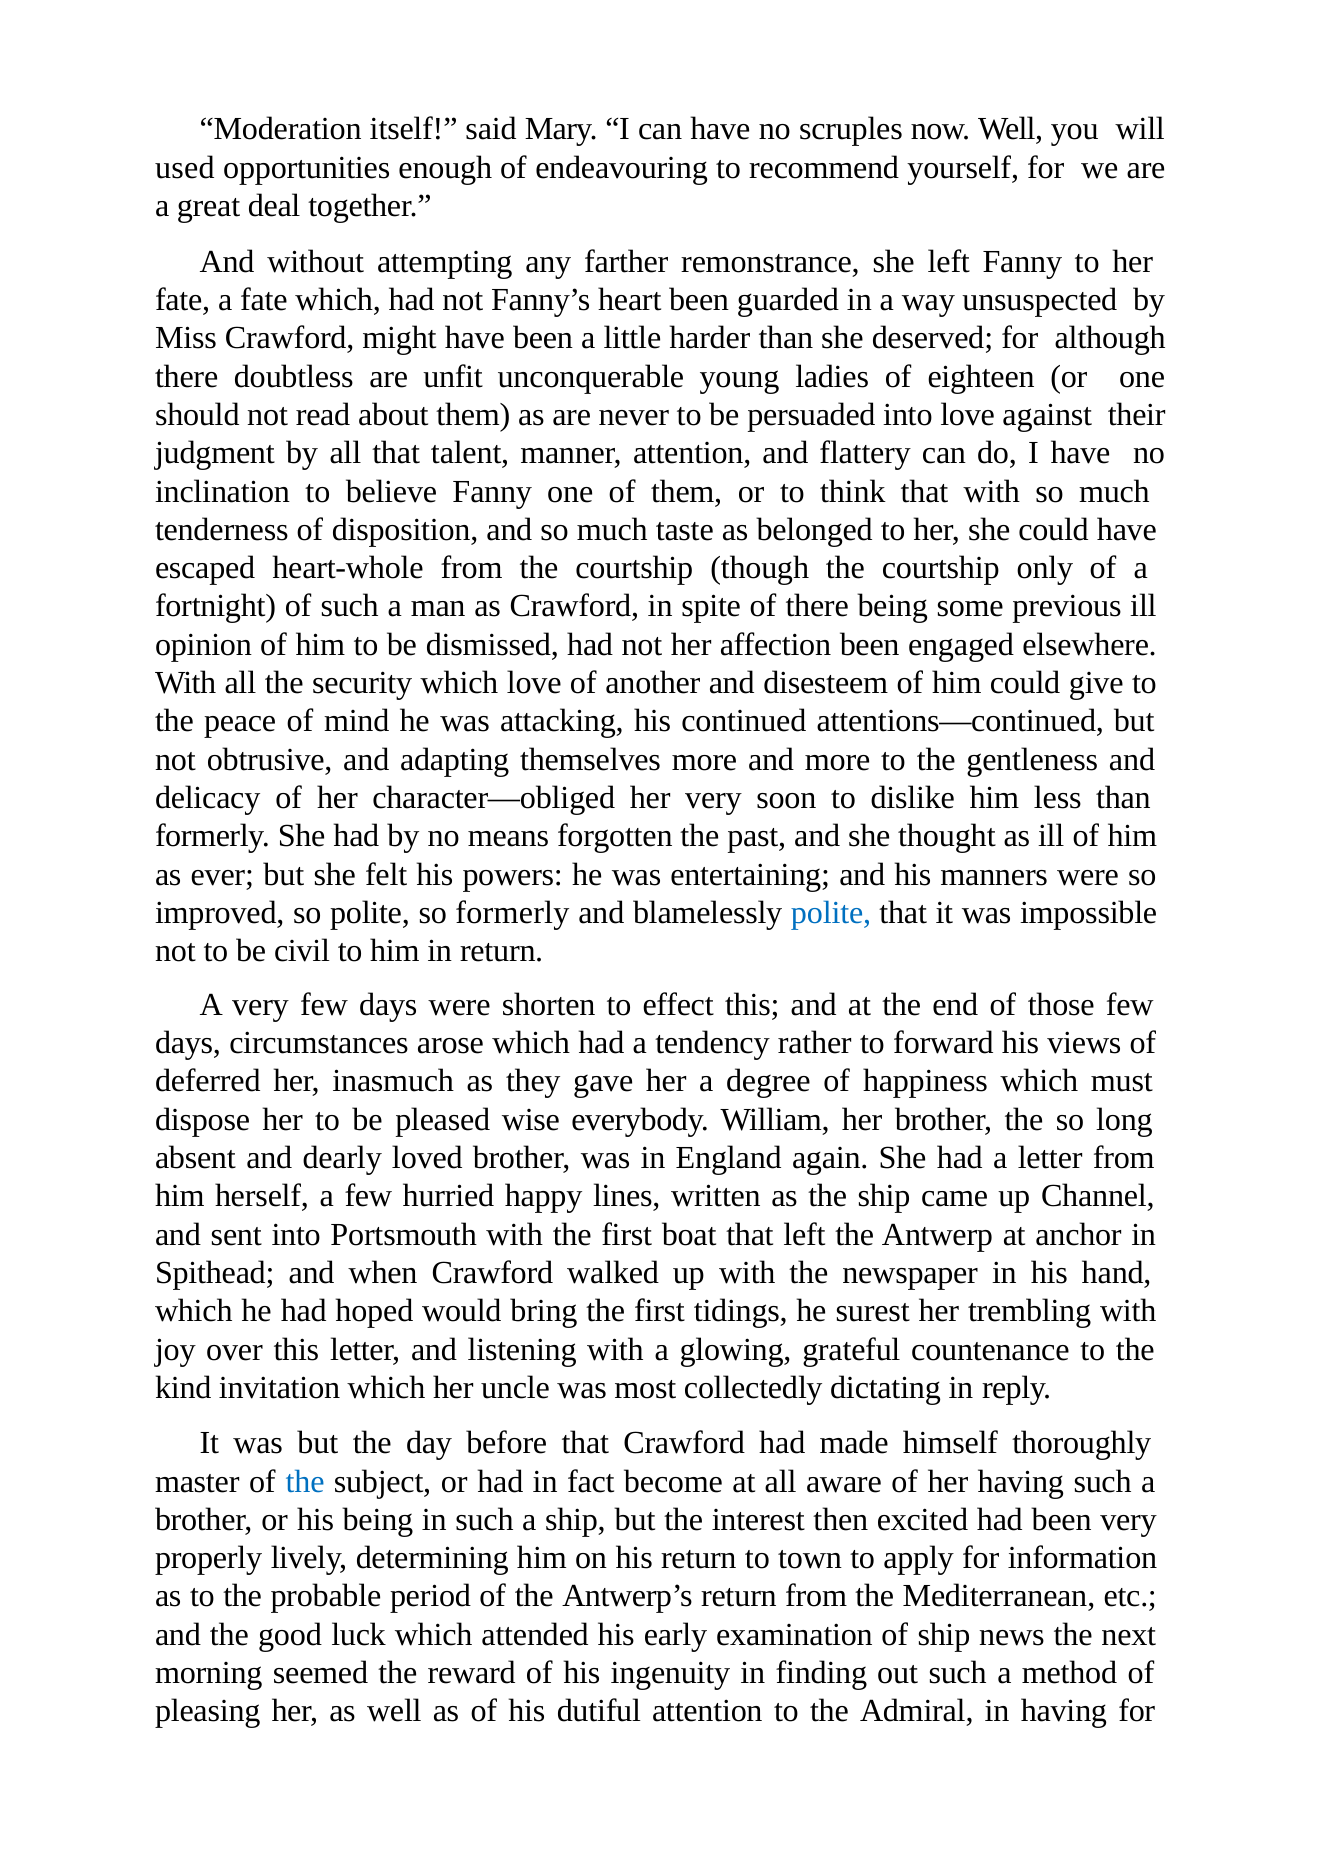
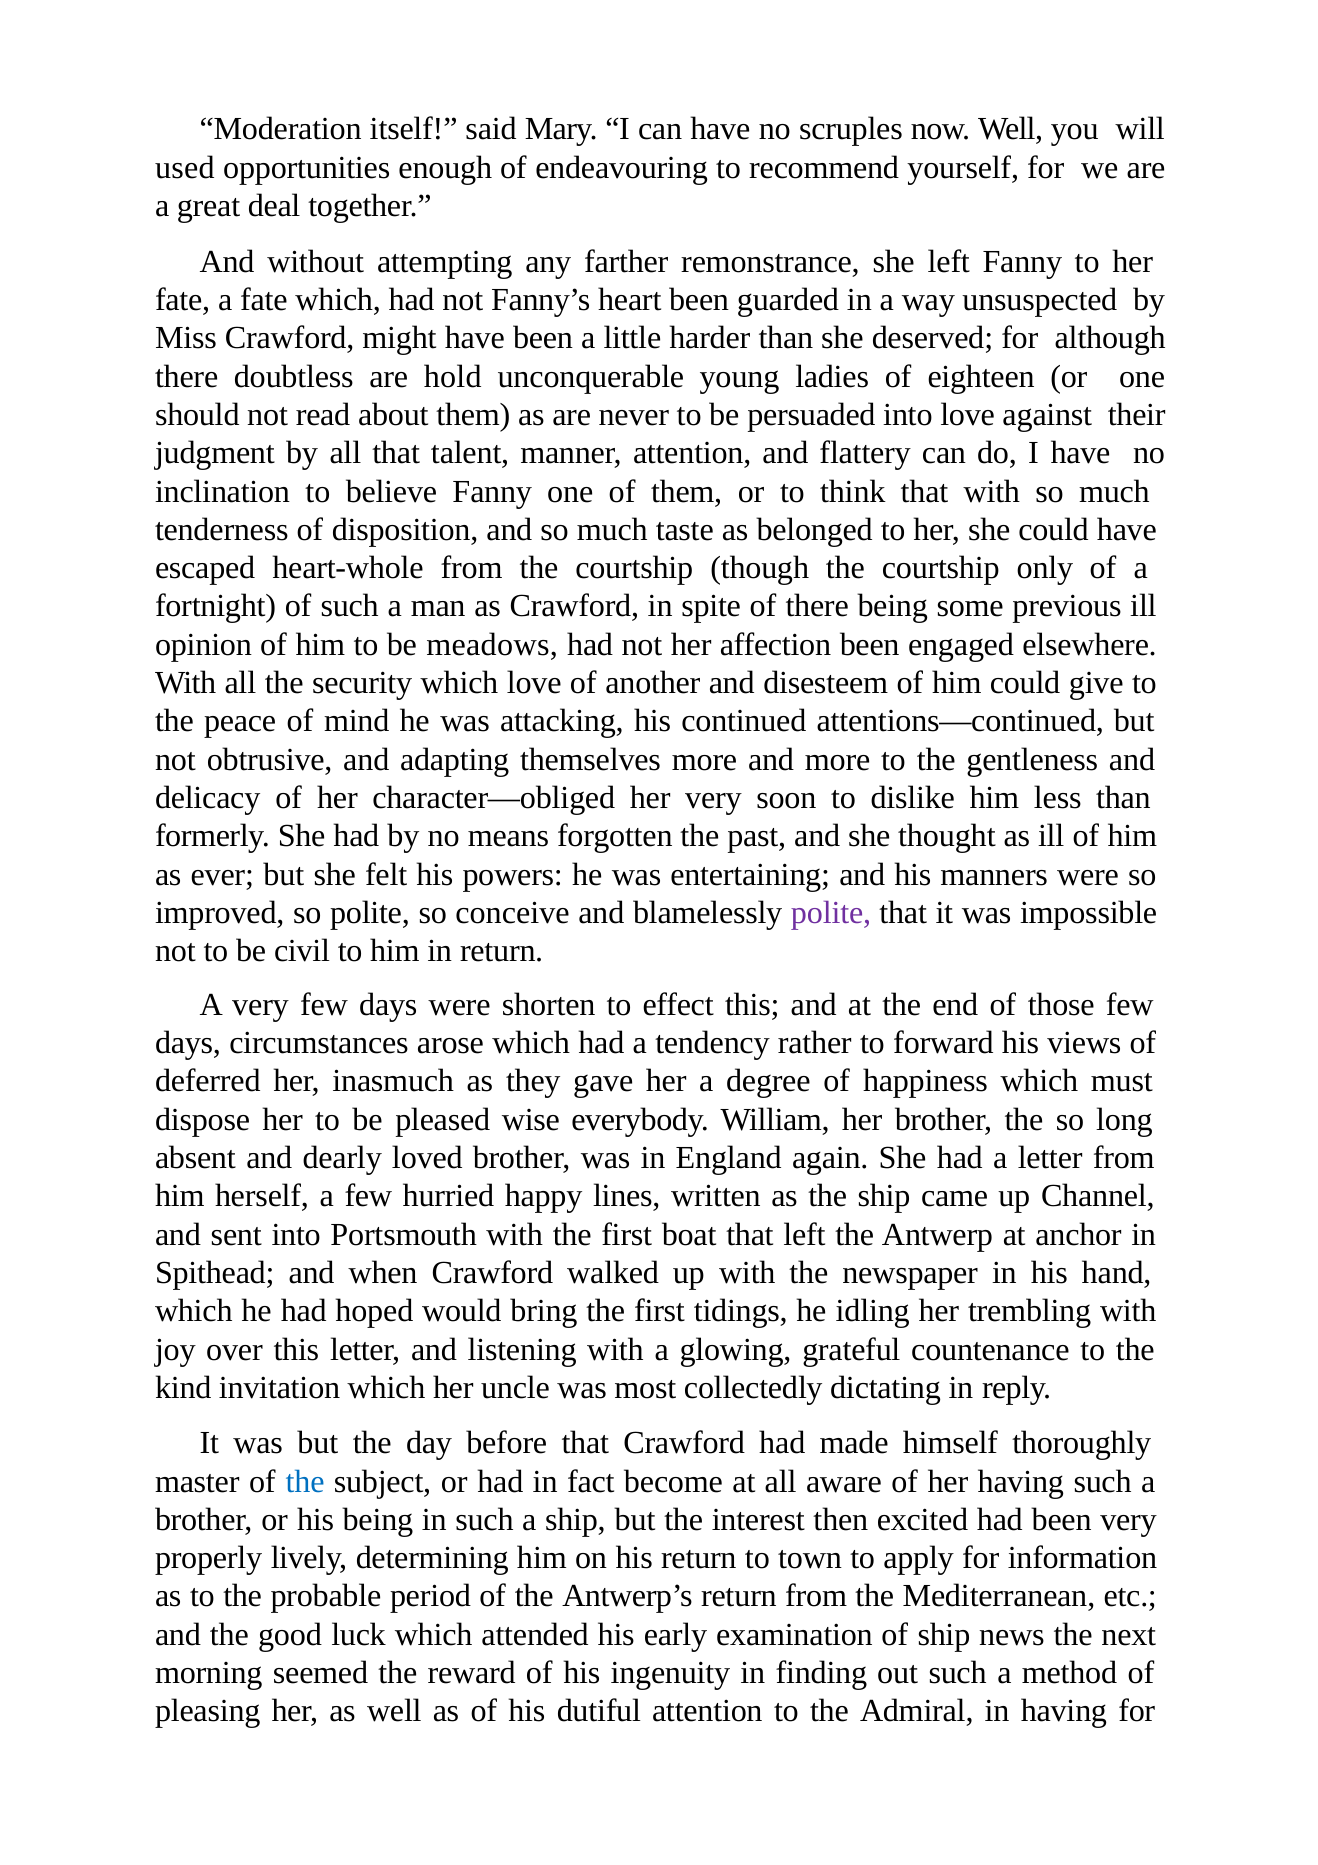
unfit: unfit -> hold (453, 377)
dismissed: dismissed -> meadows (492, 645)
so formerly: formerly -> conceive (513, 913)
polite colour: blue -> purple (831, 913)
surest: surest -> idling (873, 1311)
